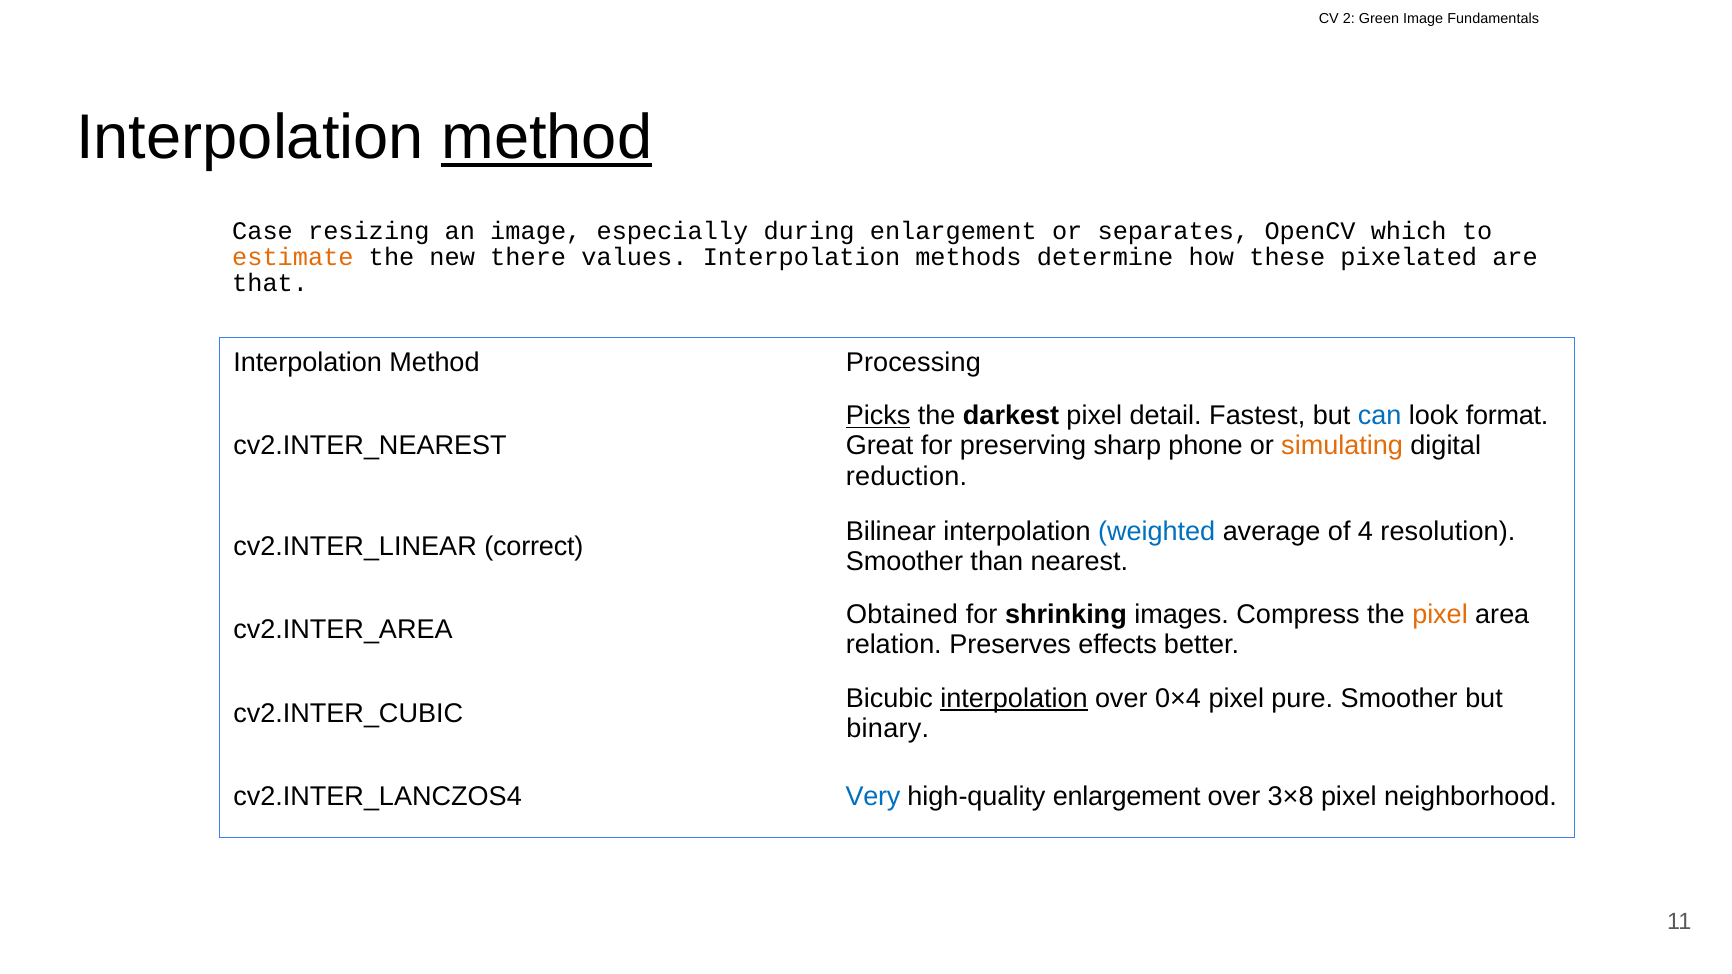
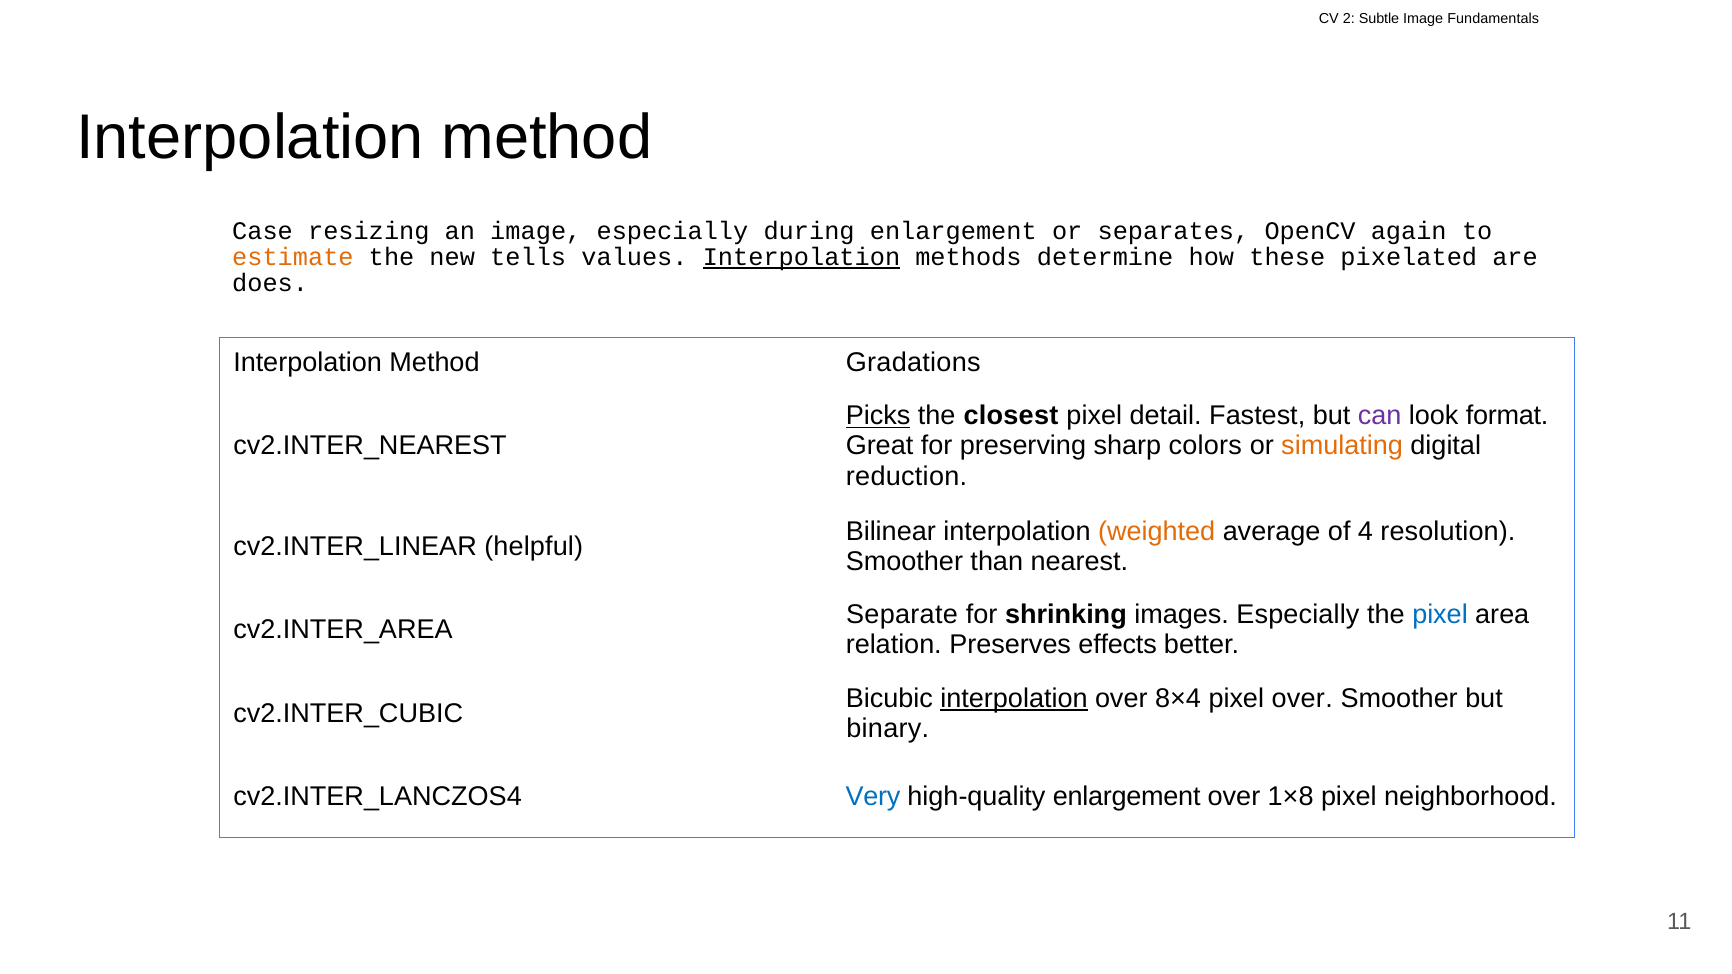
Green: Green -> Subtle (1379, 18)
method underline: present -> none (547, 138)
which: which -> again (1409, 231)
there: there -> tells (528, 257)
Interpolation underline: none -> present (801, 257)
that: that -> does (270, 283)
Processing: Processing -> Gradations (913, 363)
darkest: darkest -> closest (1011, 416)
can colour: blue -> purple (1380, 416)
phone: phone -> colors (1205, 446)
weighted colour: blue -> orange (1157, 531)
correct: correct -> helpful (534, 546)
Obtained: Obtained -> Separate (902, 615)
images Compress: Compress -> Especially (1298, 615)
pixel colour: orange -> blue (1440, 615)
0×4: 0×4 -> 8×4 (1178, 698)
pixel pure: pure -> over (1302, 698)
3×8: 3×8 -> 1×8 (1291, 797)
